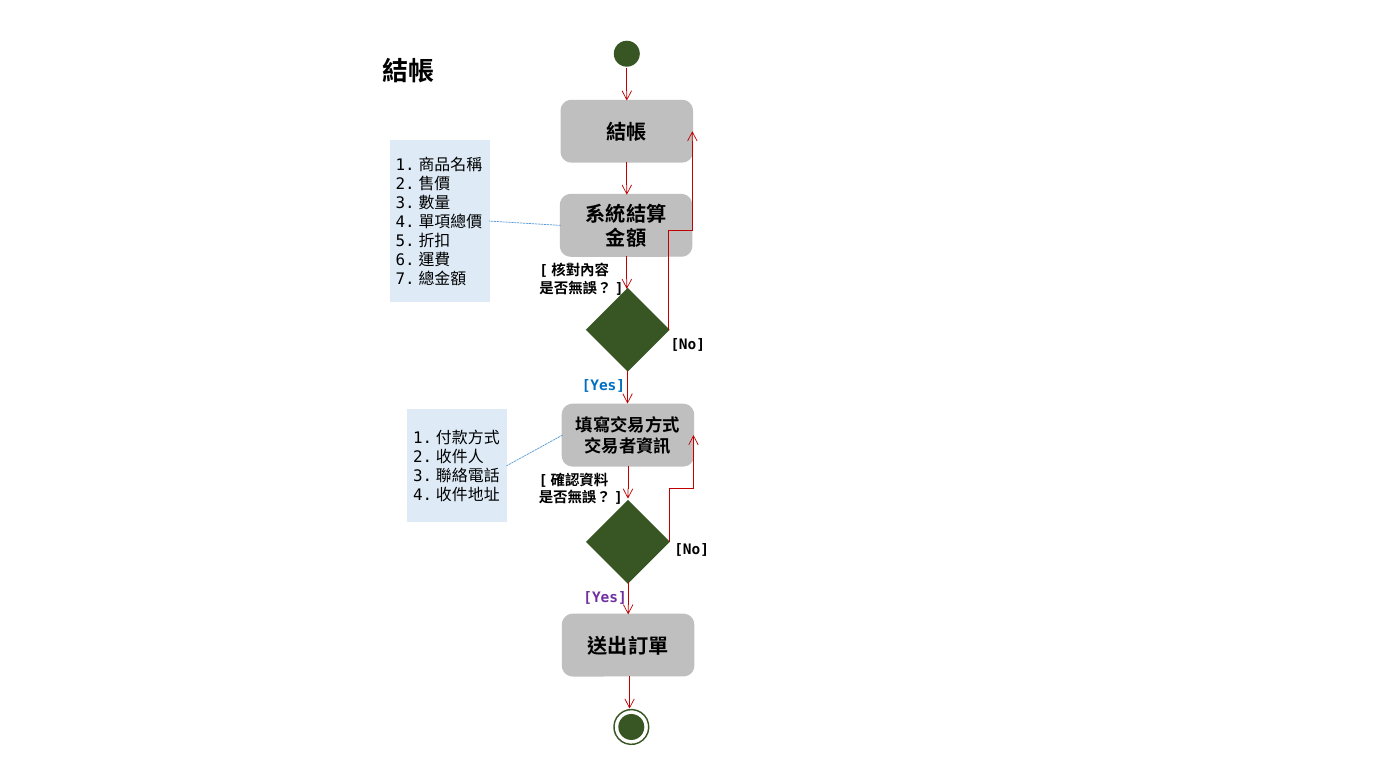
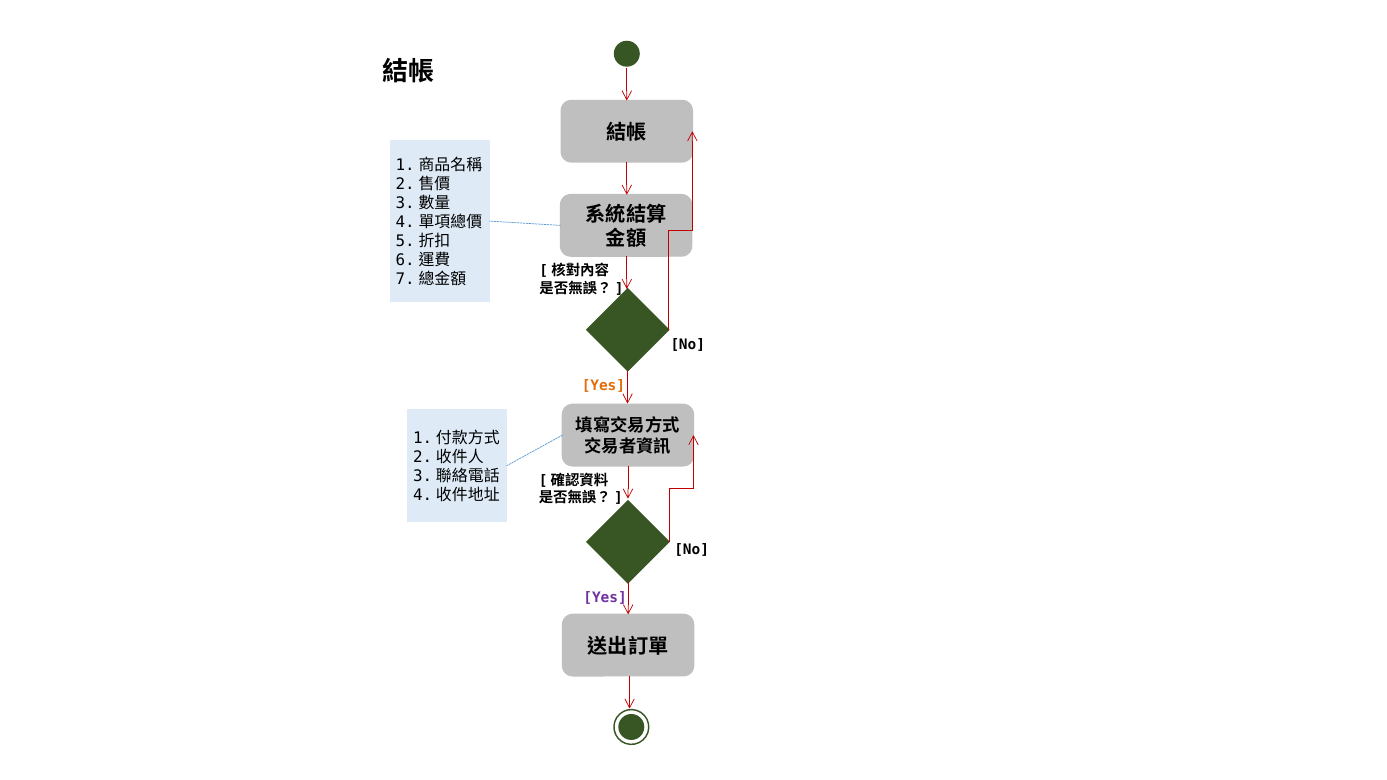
Yes colour: blue -> orange (603, 386)
